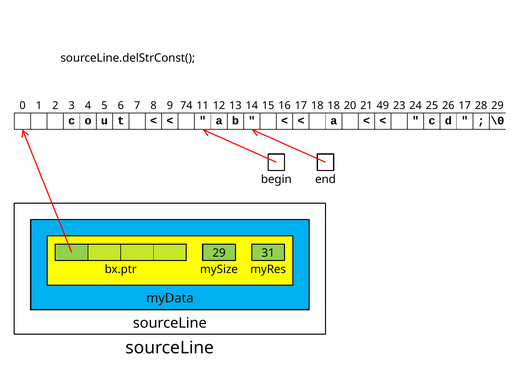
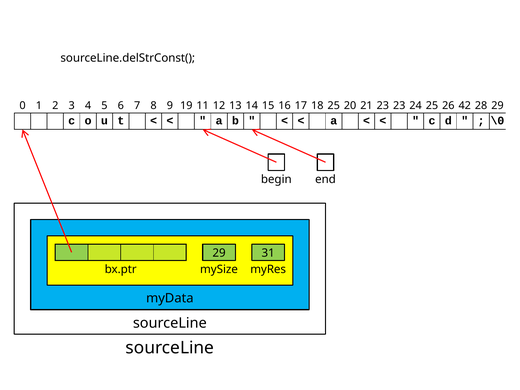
74: 74 -> 19 (186, 106)
18 18: 18 -> 25 (334, 106)
21 49: 49 -> 23 (383, 106)
26 17: 17 -> 42 (465, 106)
